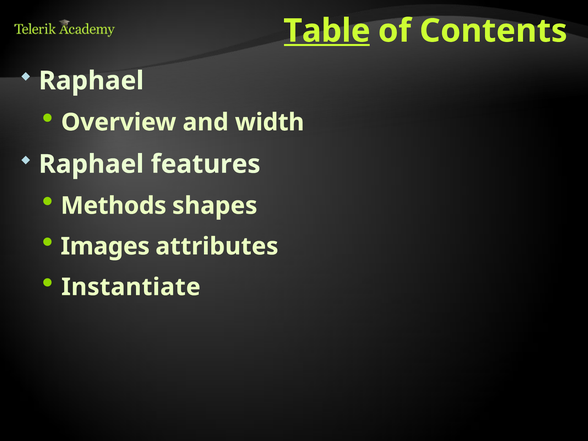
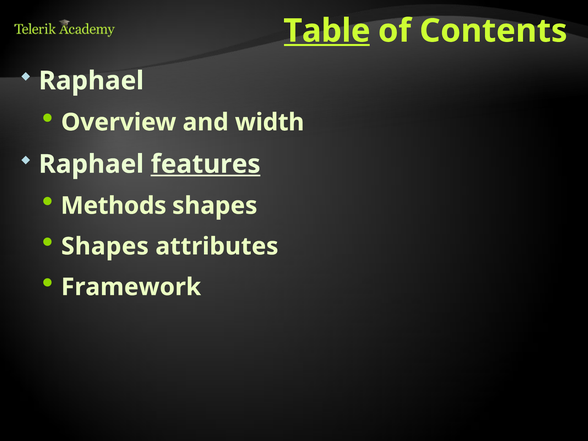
features underline: none -> present (206, 164)
Images: Images -> Shapes (105, 246)
Instantiate: Instantiate -> Framework (131, 287)
